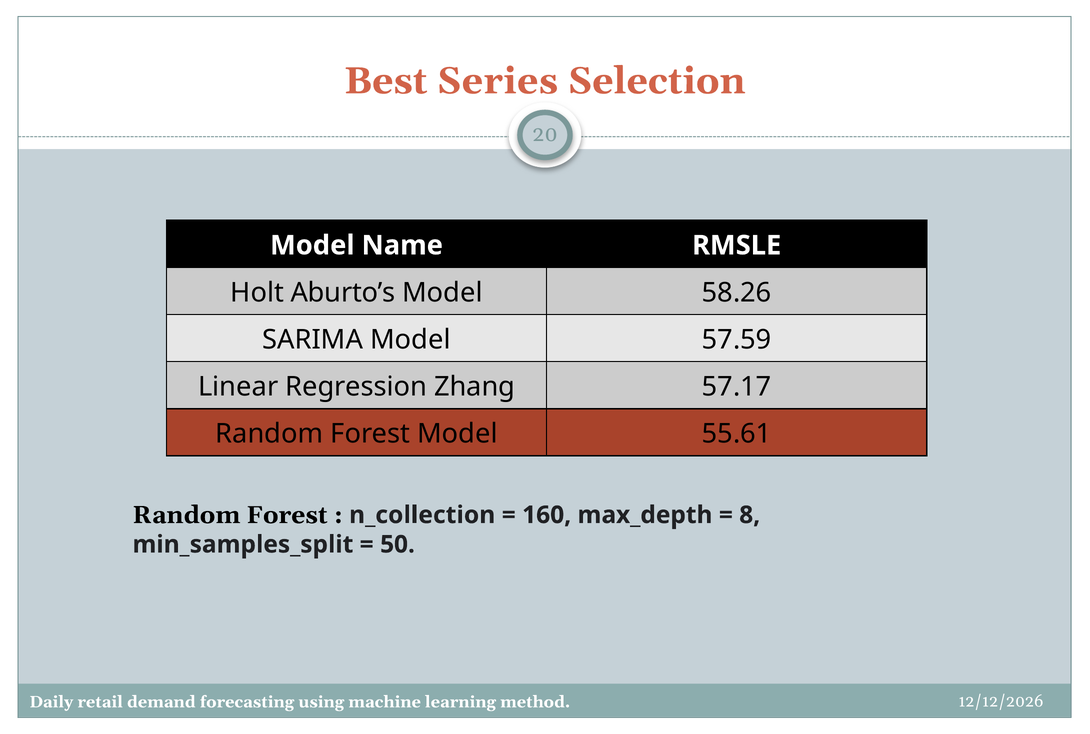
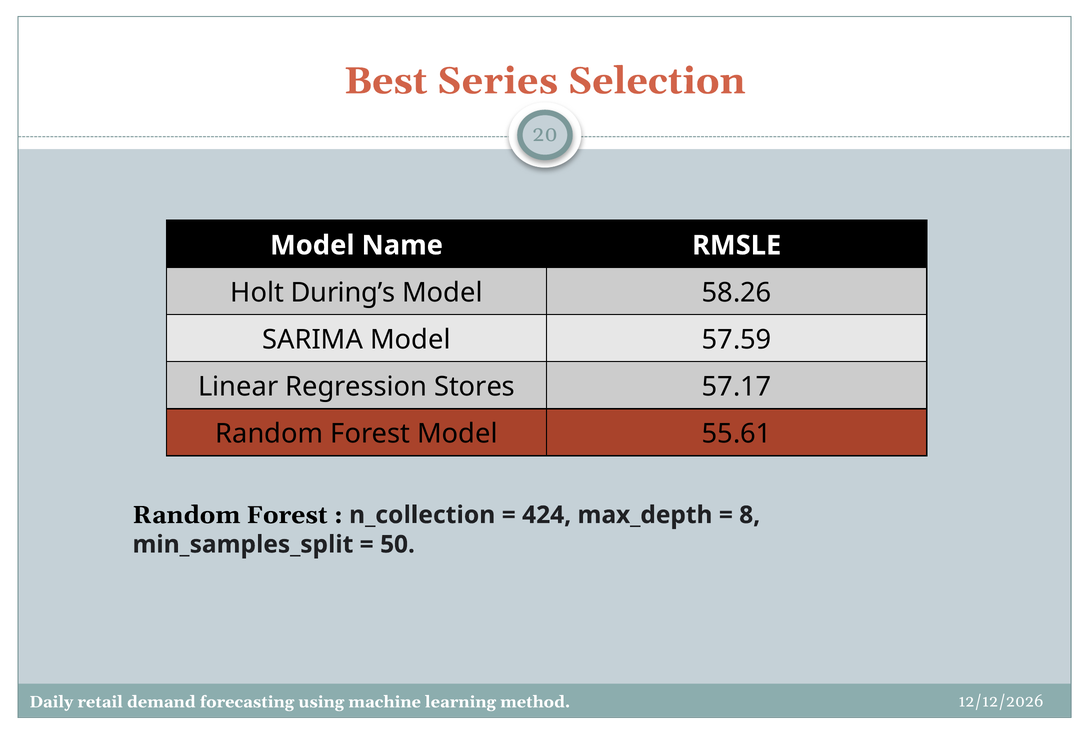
Aburto’s: Aburto’s -> During’s (343, 292)
Zhang: Zhang -> Stores (475, 387)
160: 160 -> 424 (547, 515)
